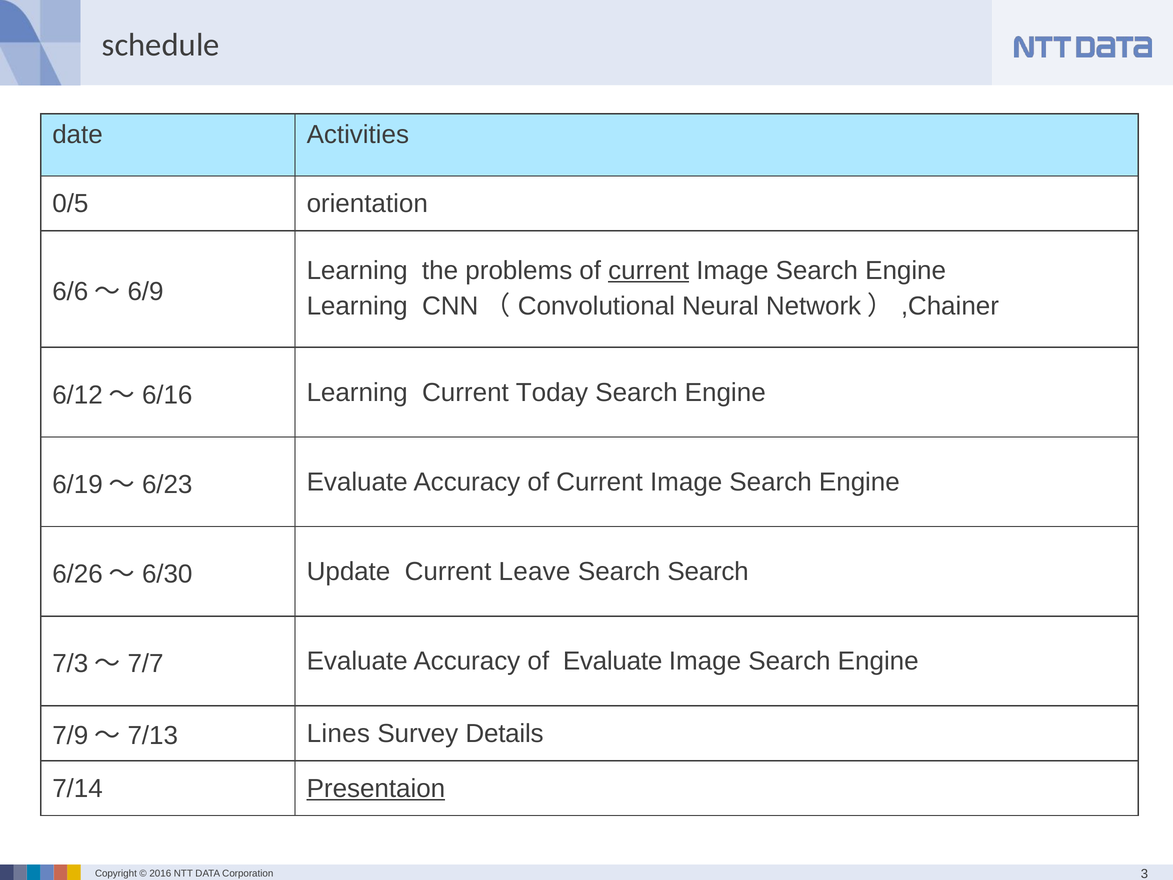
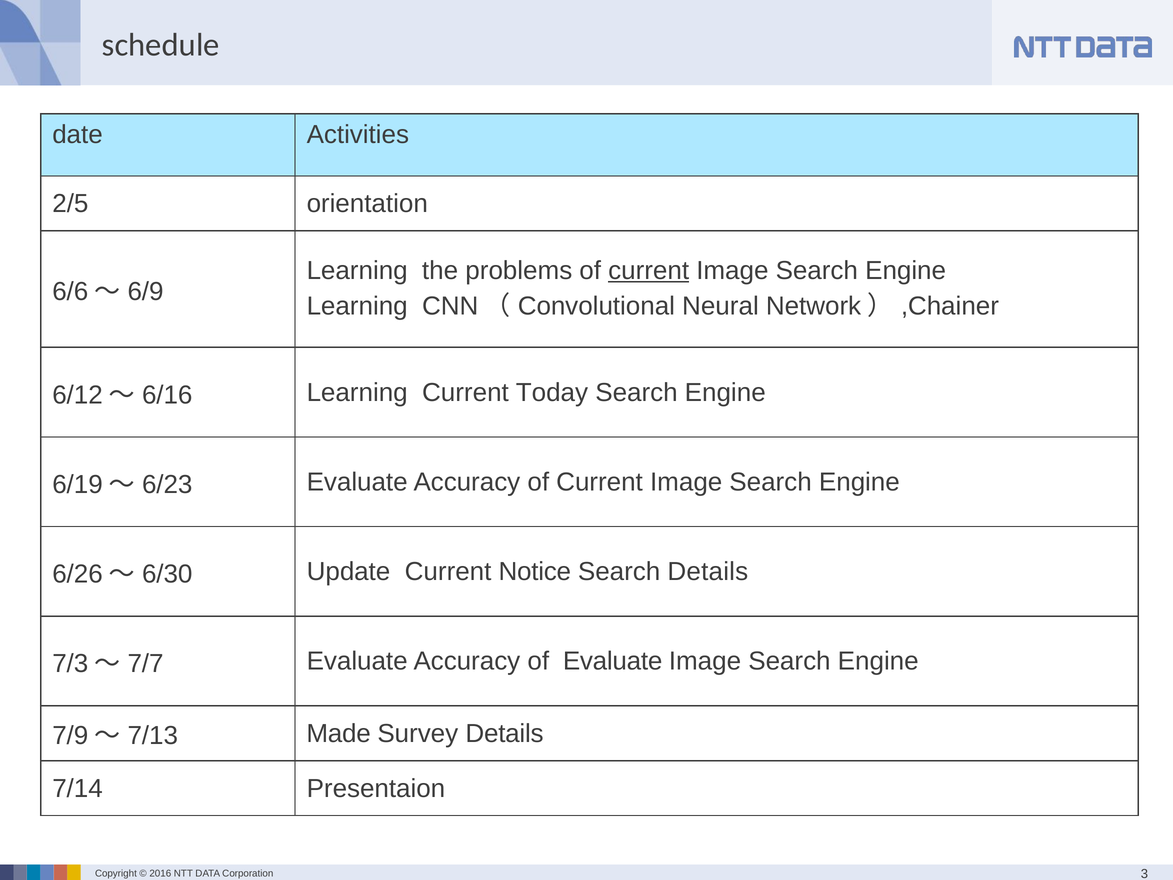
0/5: 0/5 -> 2/5 (70, 204)
Leave: Leave -> Notice (535, 572)
Search Search: Search -> Details (708, 572)
Lines: Lines -> Made (339, 733)
Presentaion underline: present -> none (376, 788)
